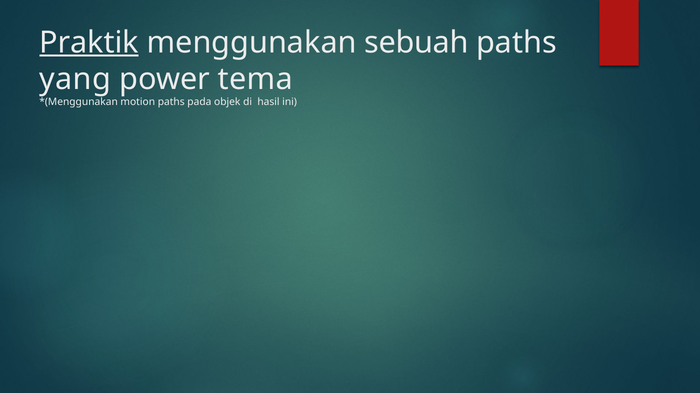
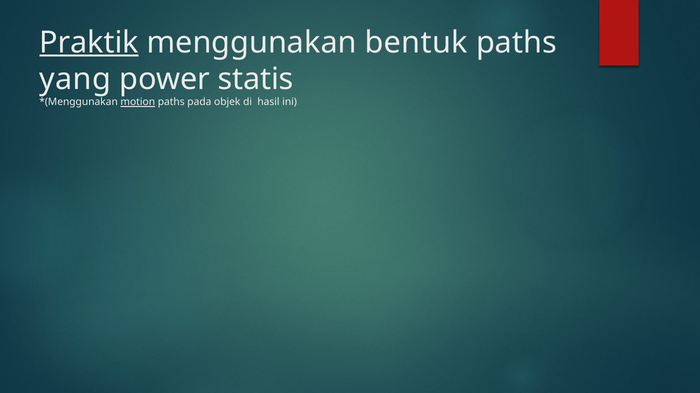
sebuah: sebuah -> bentuk (416, 42)
tema: tema -> statis (256, 79)
motion underline: none -> present (138, 102)
